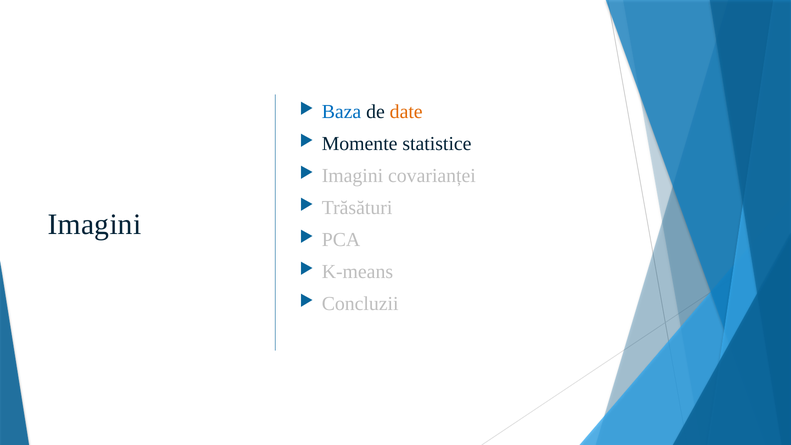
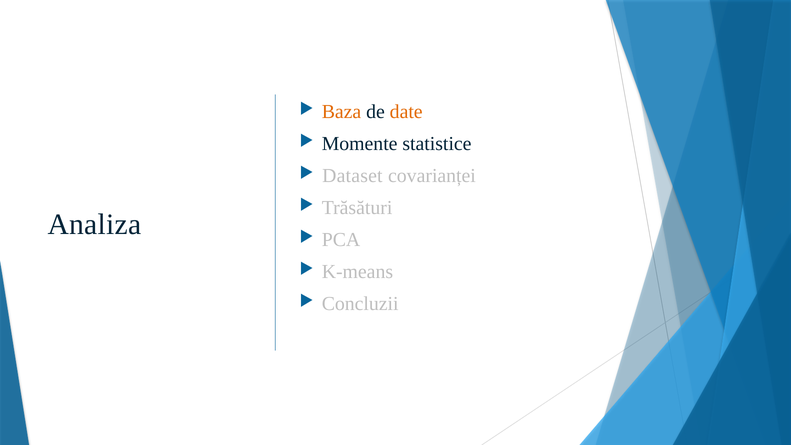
Baza colour: blue -> orange (341, 112)
Imagini: Imagini -> Dataset (352, 176)
Imagini: Imagini -> Analiza (94, 225)
